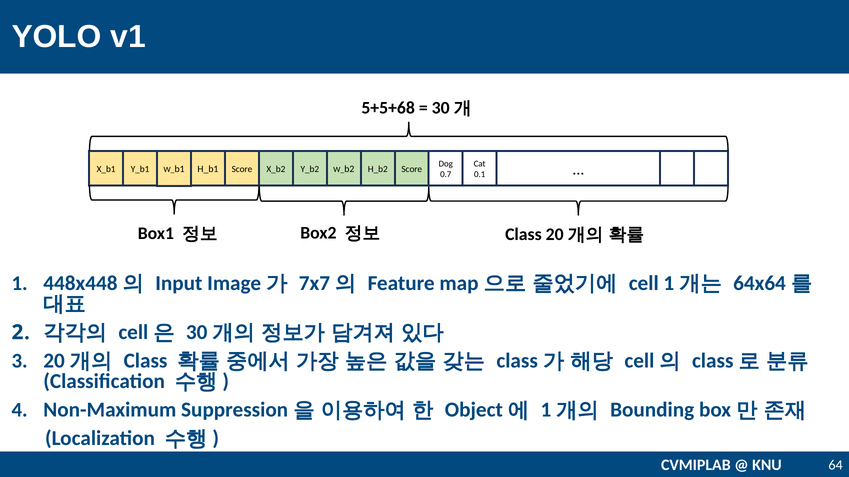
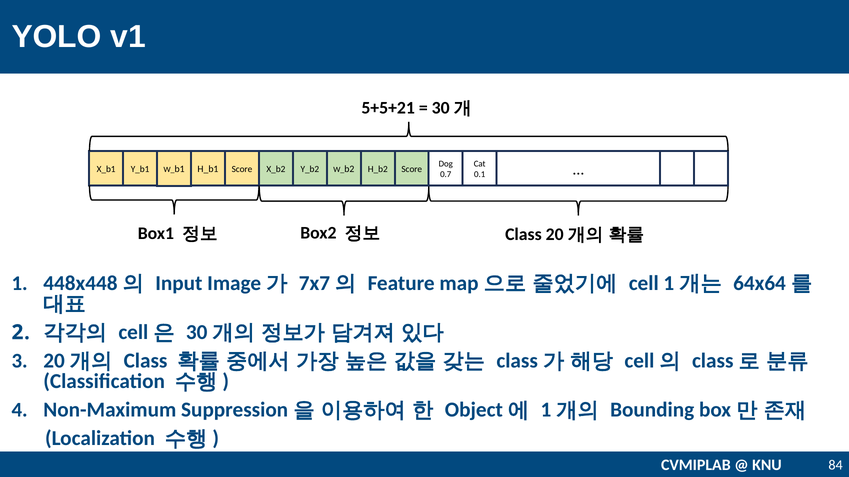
5+5+68: 5+5+68 -> 5+5+21 (388, 108)
64: 64 -> 84 (836, 466)
